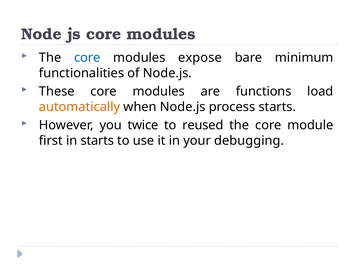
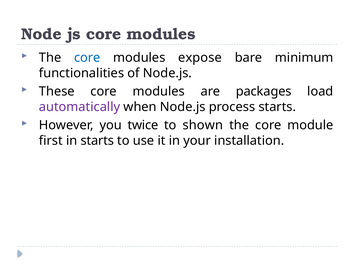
functions: functions -> packages (264, 91)
automatically colour: orange -> purple (80, 107)
reused: reused -> shown (203, 125)
debugging: debugging -> installation (249, 141)
